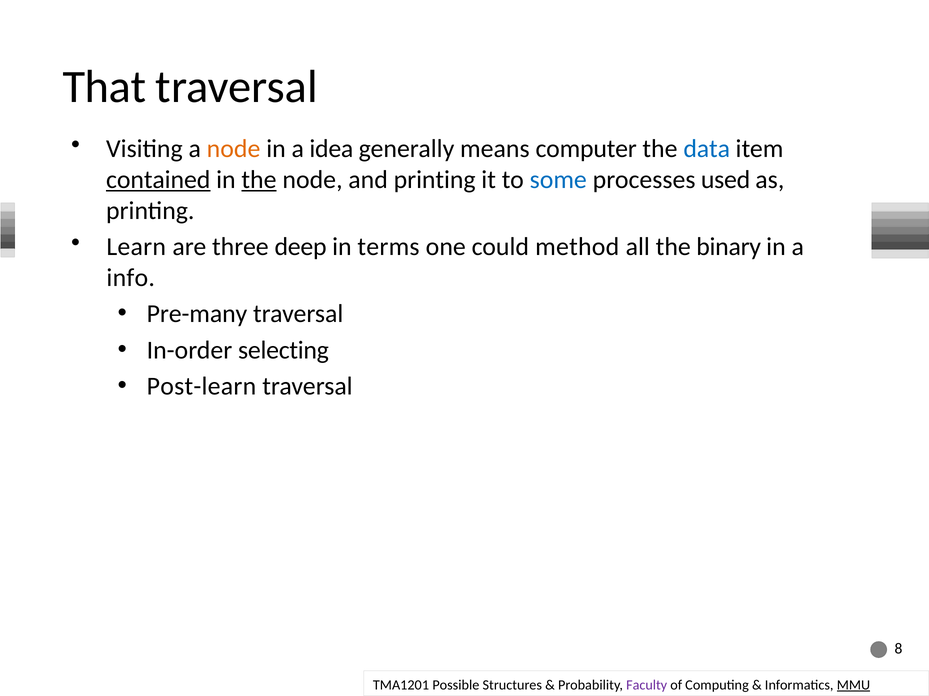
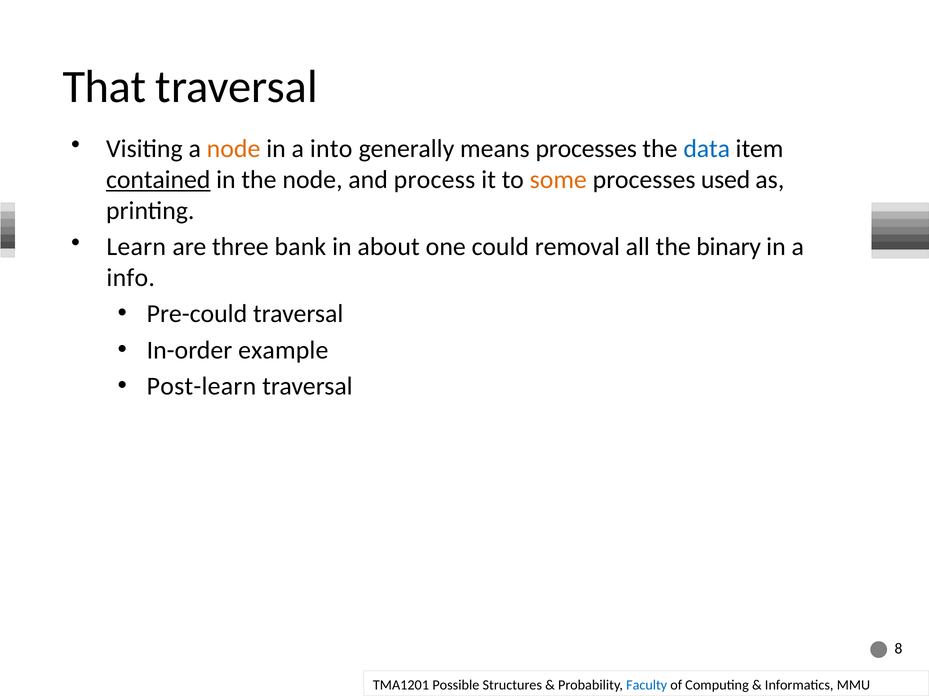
idea: idea -> into (331, 149)
means computer: computer -> processes (586, 149)
the underline: present -> none (259, 180)
and printing: printing -> process (434, 180)
some colour: blue -> orange (558, 180)
deep: deep -> bank (300, 247)
terms: terms -> about (389, 247)
method: method -> removal (577, 247)
Pre-many: Pre-many -> Pre-could (197, 314)
selecting: selecting -> example (283, 350)
Faculty colour: purple -> blue (647, 686)
MMU underline: present -> none (853, 686)
